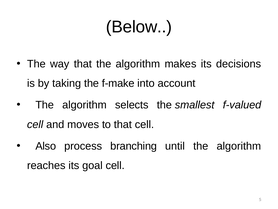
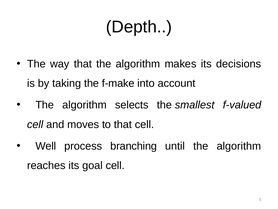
Below: Below -> Depth (139, 27)
Also: Also -> Well (46, 146)
